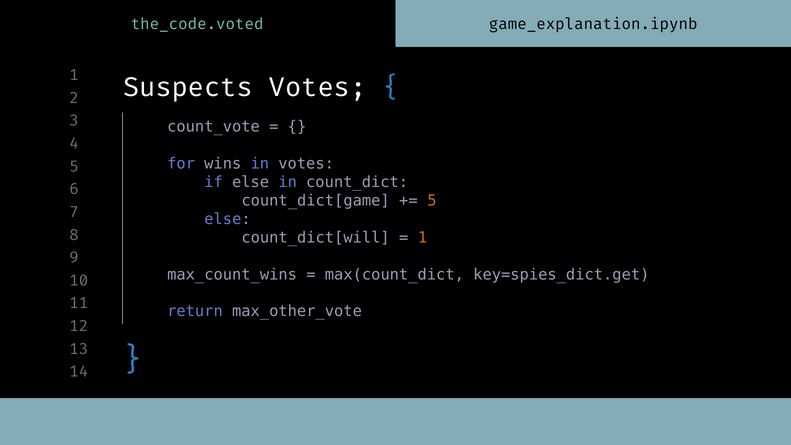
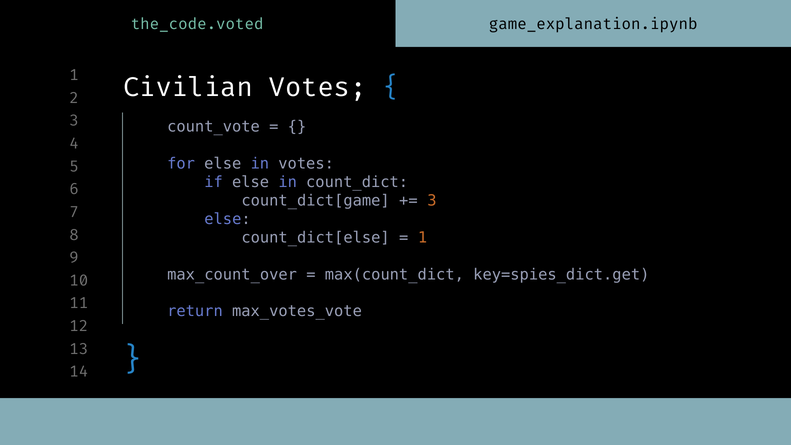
Suspects: Suspects -> Civilian (188, 88)
for wins: wins -> else (223, 164)
5: 5 -> 3 (432, 201)
count_dict[will: count_dict[will -> count_dict[else (316, 237)
max_count_wins: max_count_wins -> max_count_over (232, 274)
max_other_vote: max_other_vote -> max_votes_vote (297, 311)
